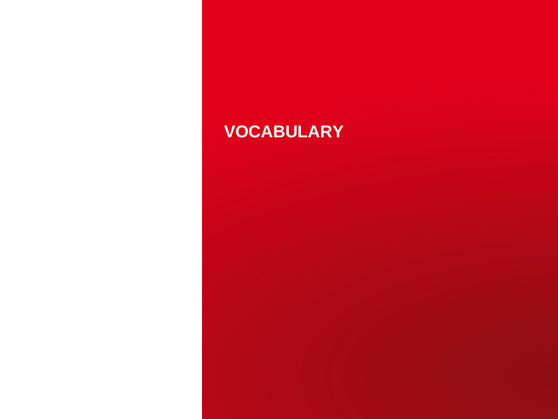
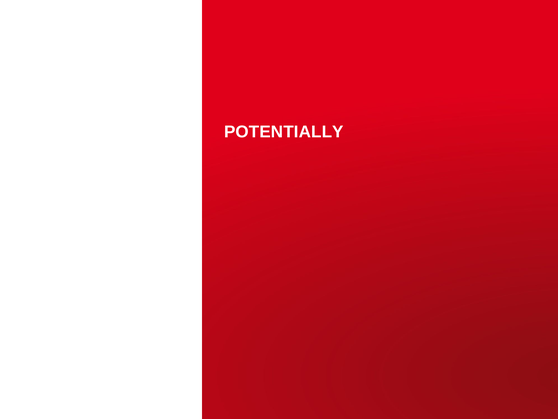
VOCABULARY: VOCABULARY -> POTENTIALLY (284, 132)
